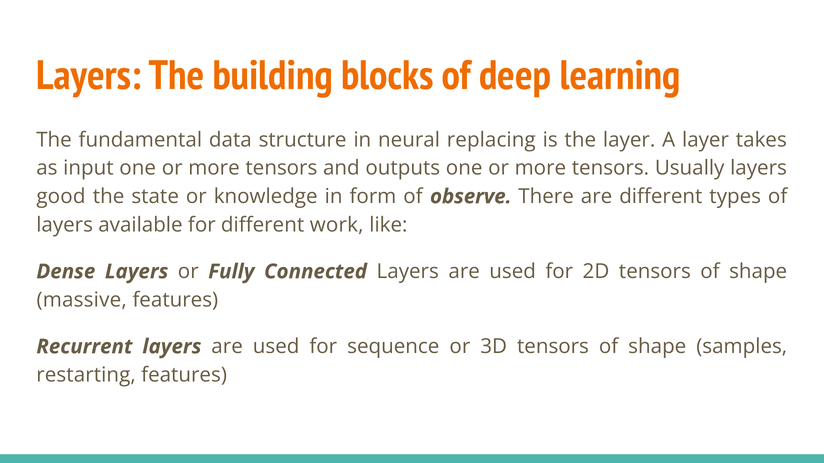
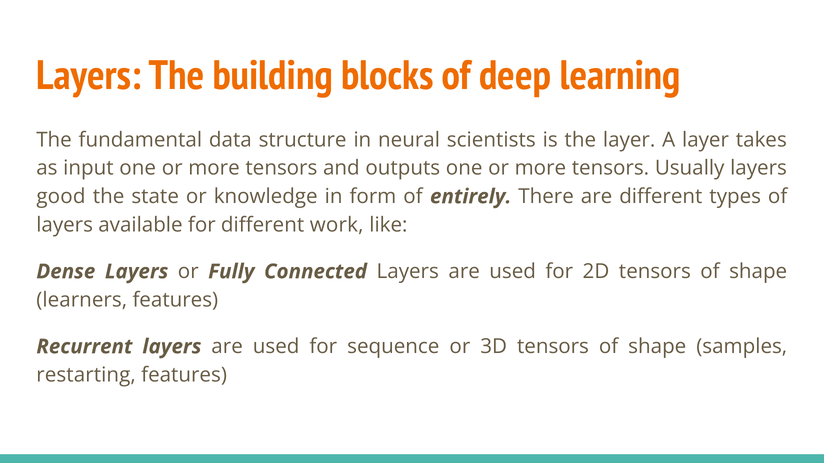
replacing: replacing -> scientists (491, 140)
observe: observe -> entirely (471, 197)
massive: massive -> learners (82, 300)
